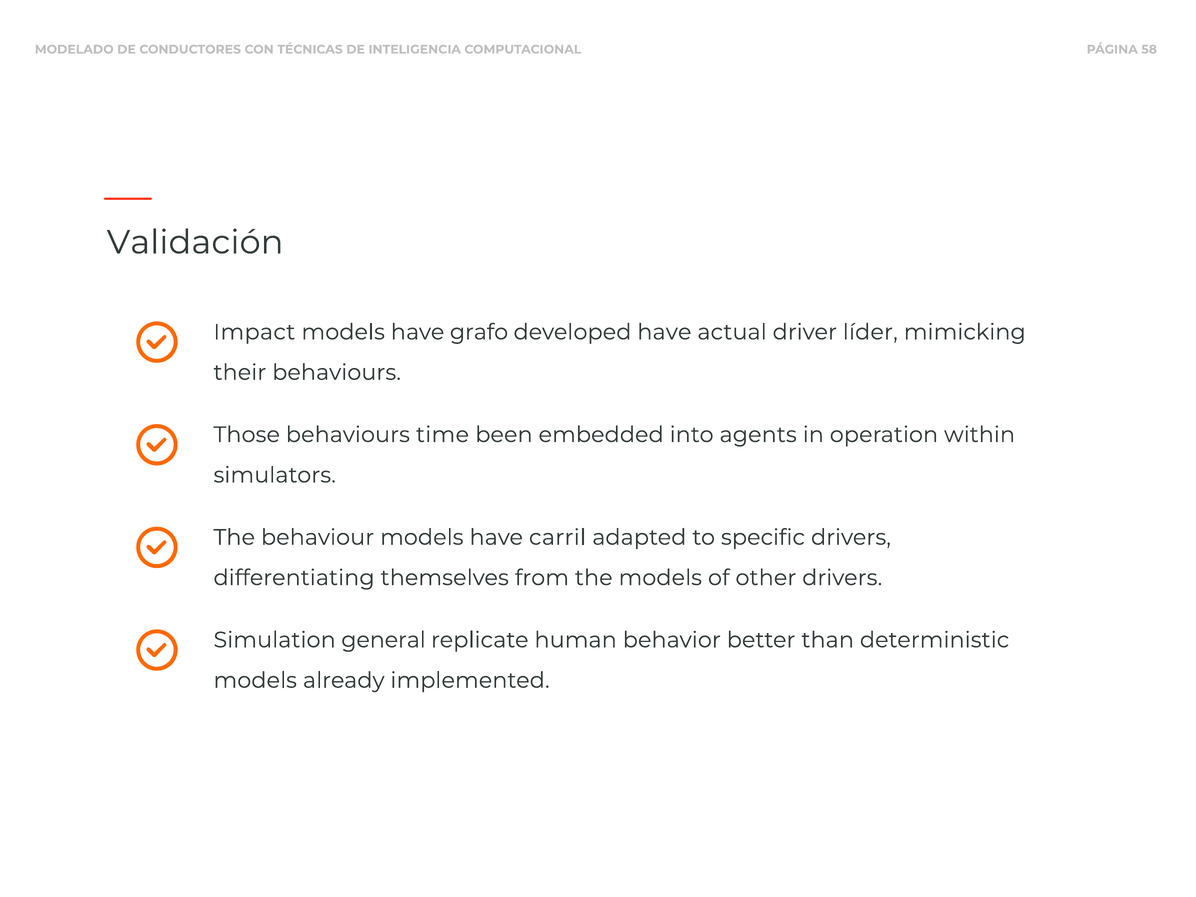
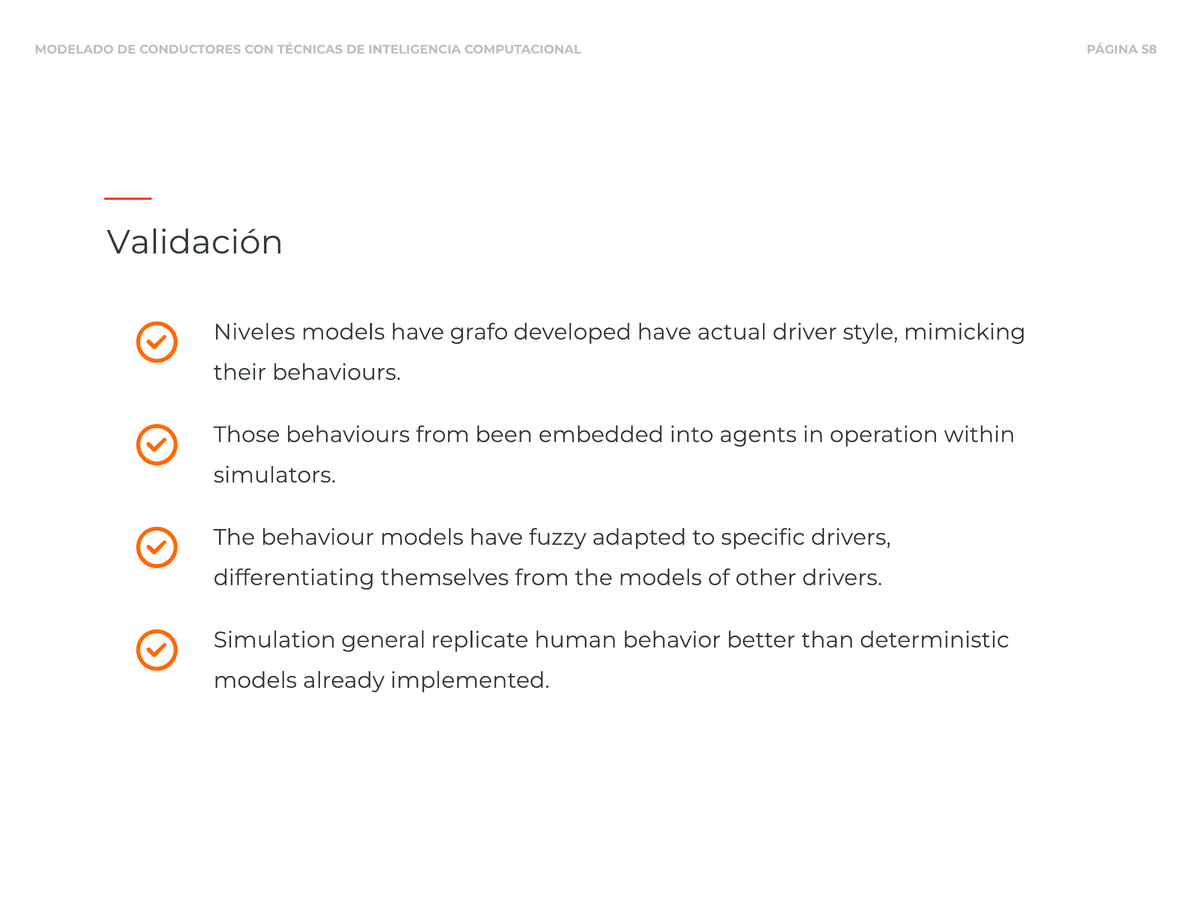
Impact: Impact -> Niveles (254, 332)
líder: líder -> style (871, 332)
behaviours time: time -> from (443, 435)
carril: carril -> fuzzy (558, 537)
